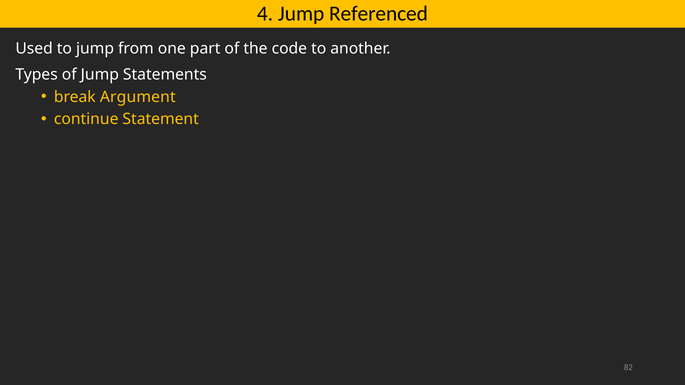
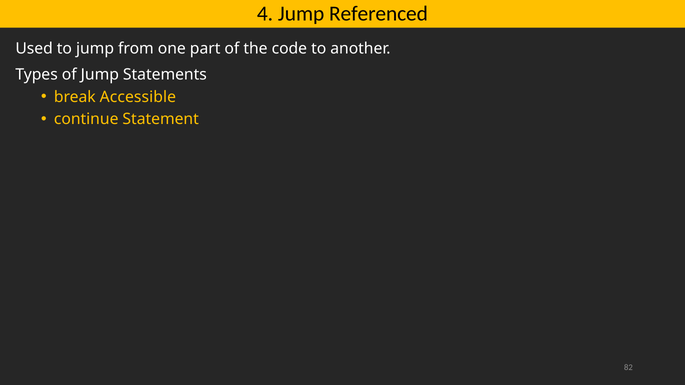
Argument: Argument -> Accessible (138, 97)
